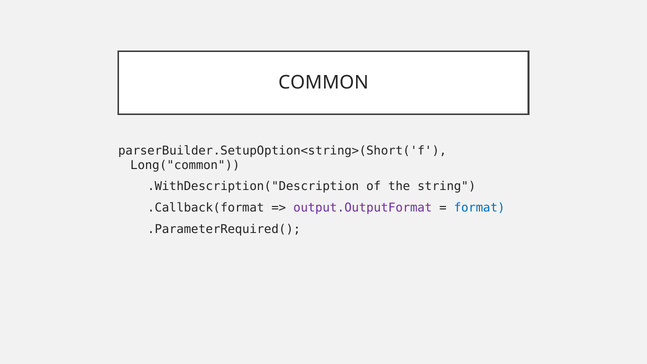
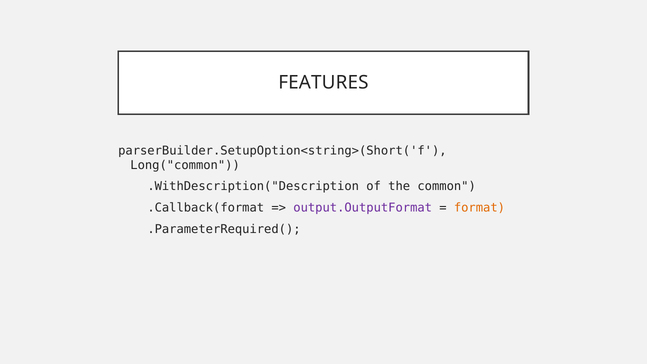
COMMON: COMMON -> FEATURES (323, 83)
string: string -> common (447, 186)
format colour: blue -> orange (479, 208)
